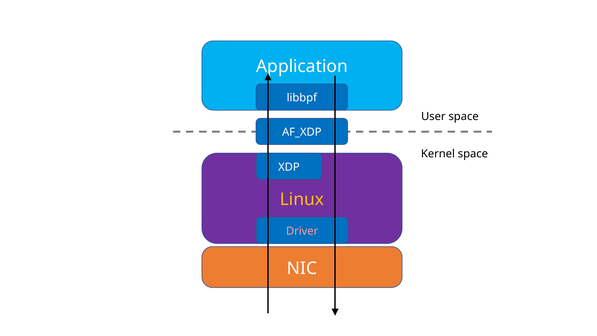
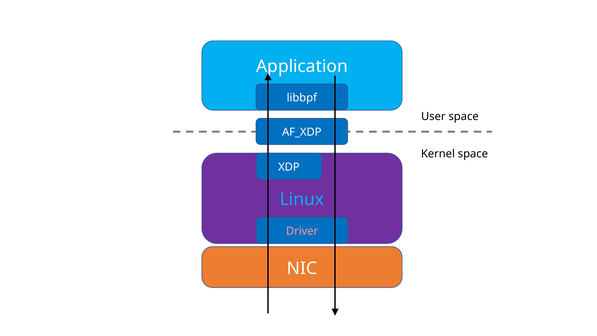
Linux colour: yellow -> light blue (302, 199)
